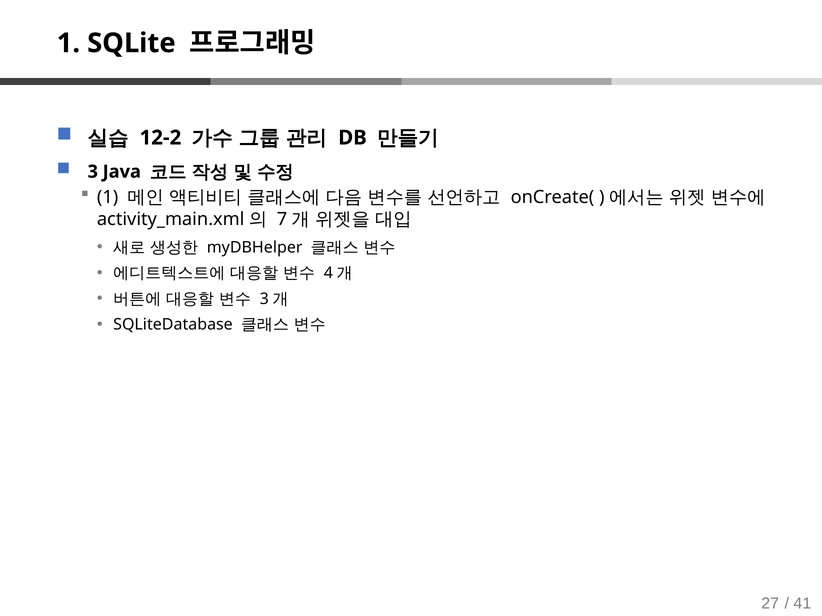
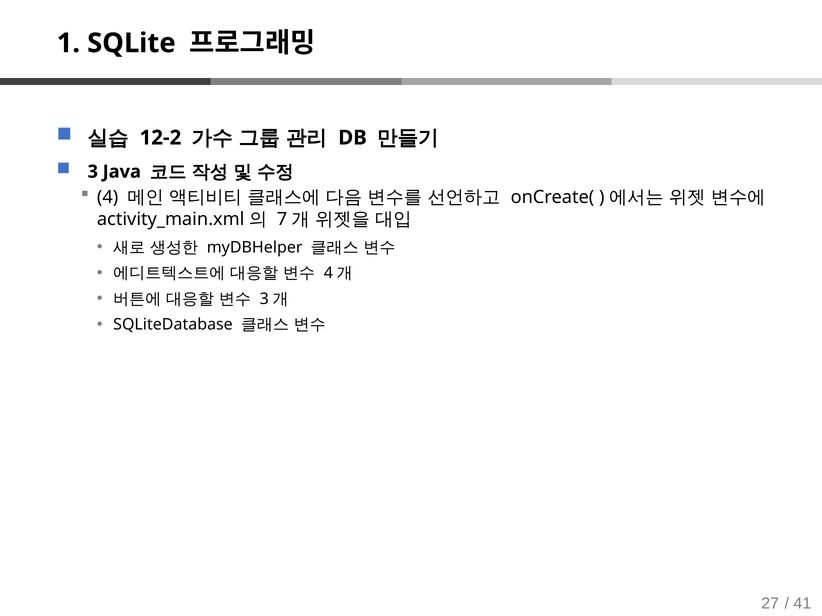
1: 1 -> 4 (108, 197)
